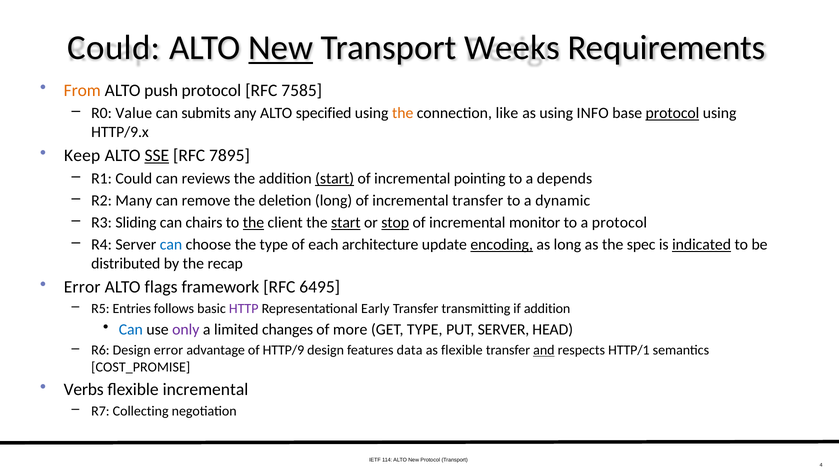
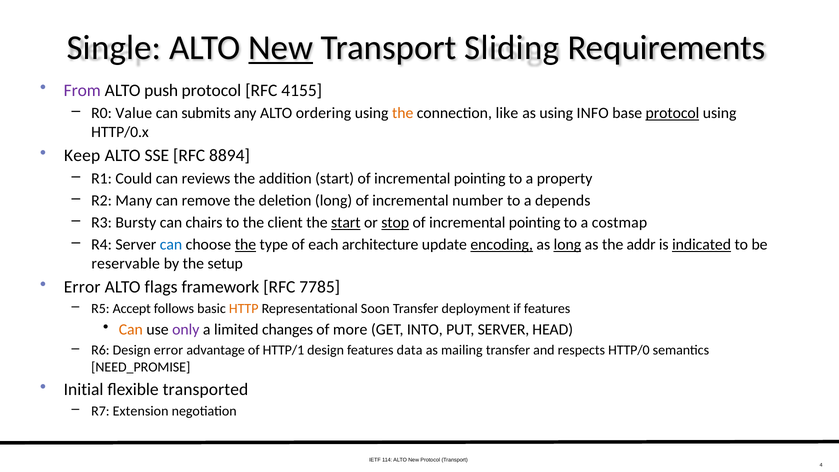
Could: Could -> Single (114, 48)
Weeks: Weeks -> Sliding (512, 48)
From colour: orange -> purple (82, 90)
7585: 7585 -> 4155 (302, 90)
specified: specified -> ordering (323, 113)
HTTP/9.x: HTTP/9.x -> HTTP/0.x (120, 132)
SSE underline: present -> none (157, 156)
7895: 7895 -> 8894 (230, 156)
start underline: present -> none (335, 179)
depends: depends -> property (565, 179)
incremental transfer: transfer -> number (478, 201)
dynamic: dynamic -> depends (563, 201)
Sliding: Sliding -> Bursty (136, 223)
the underline: present -> none (253, 223)
monitor: monitor -> pointing (535, 223)
a protocol: protocol -> costmap (619, 223)
the underline: none -> present (245, 245)
long underline: none -> present (567, 245)
spec: spec -> addr (641, 245)
distributed: distributed -> reservable (126, 264)
recap: recap -> setup (225, 264)
6495: 6495 -> 7785 (320, 287)
Entries: Entries -> Accept (132, 309)
HTTP colour: purple -> orange (244, 309)
Early: Early -> Soon (375, 309)
transmitting: transmitting -> deployment (476, 309)
if addition: addition -> features (547, 309)
Can colour: blue -> orange (131, 330)
GET TYPE: TYPE -> INTO (425, 330)
HTTP/9: HTTP/9 -> HTTP/1 (283, 350)
as flexible: flexible -> mailing (462, 350)
and underline: present -> none (544, 350)
HTTP/1: HTTP/1 -> HTTP/0 (629, 350)
COST_PROMISE: COST_PROMISE -> NEED_PROMISE (141, 367)
Verbs: Verbs -> Initial (84, 390)
flexible incremental: incremental -> transported (205, 390)
Collecting: Collecting -> Extension (141, 411)
